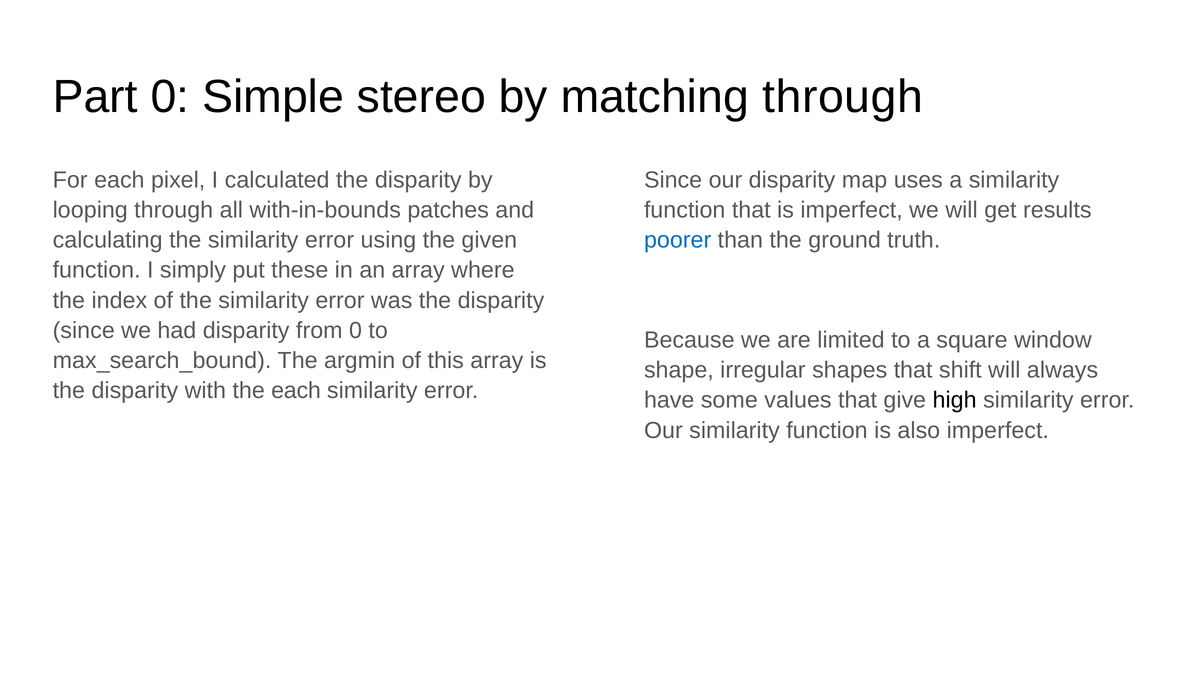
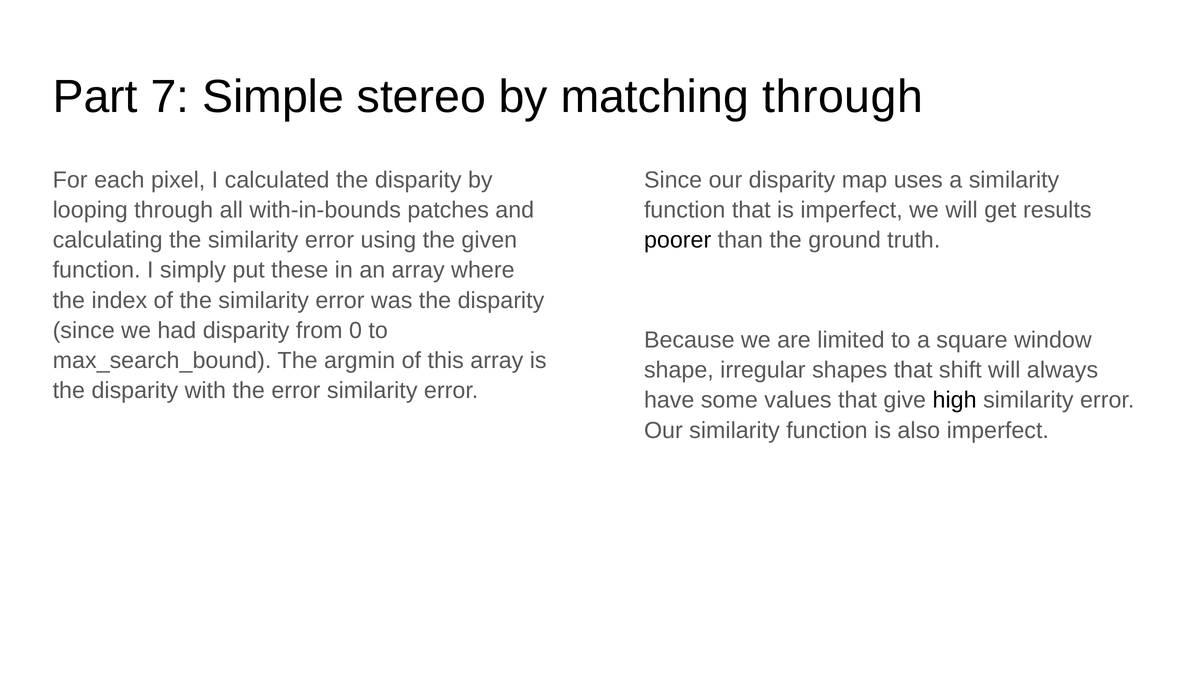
Part 0: 0 -> 7 (170, 97)
poorer colour: blue -> black (678, 240)
the each: each -> error (296, 390)
